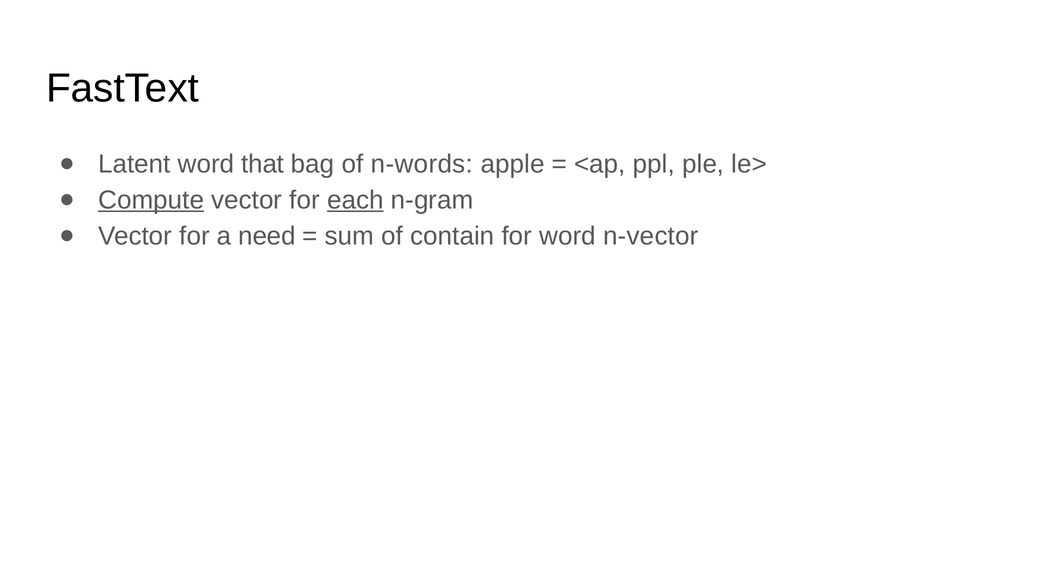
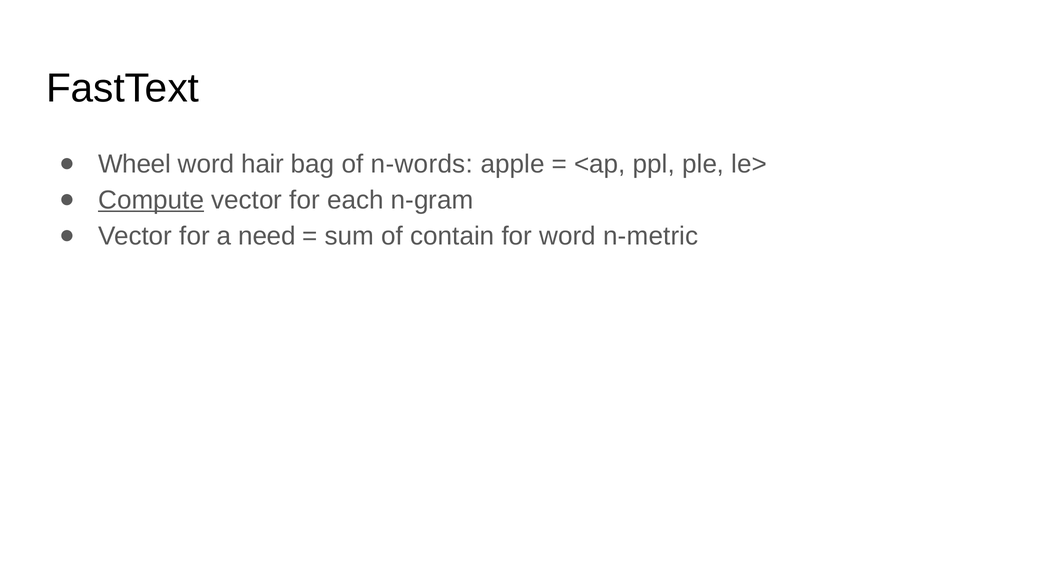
Latent: Latent -> Wheel (135, 164)
that: that -> hair (263, 164)
each underline: present -> none (355, 200)
n-vector: n-vector -> n-metric (651, 236)
